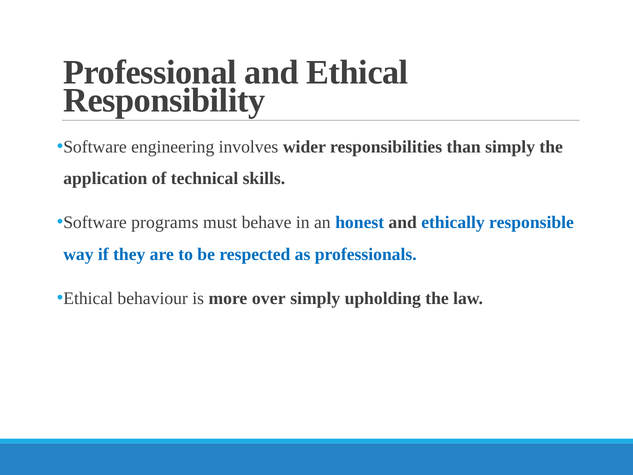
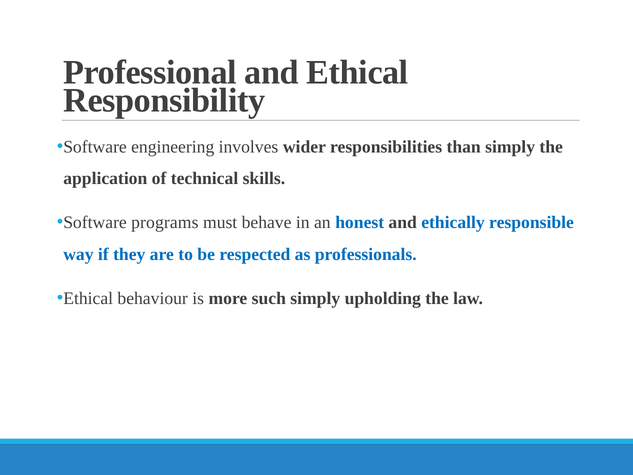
over: over -> such (269, 298)
